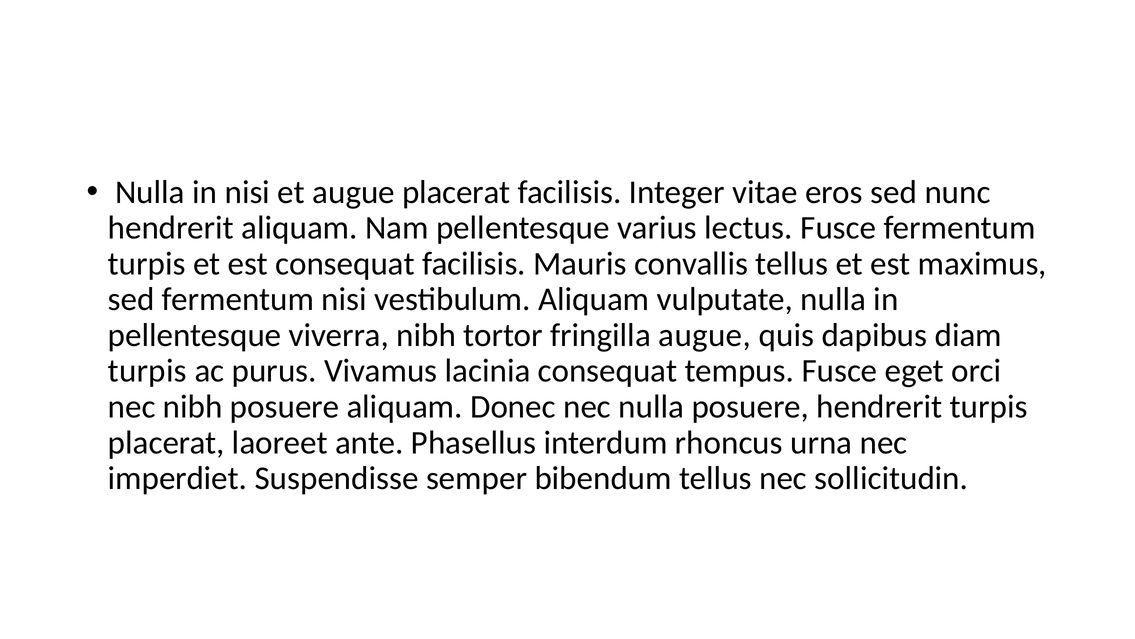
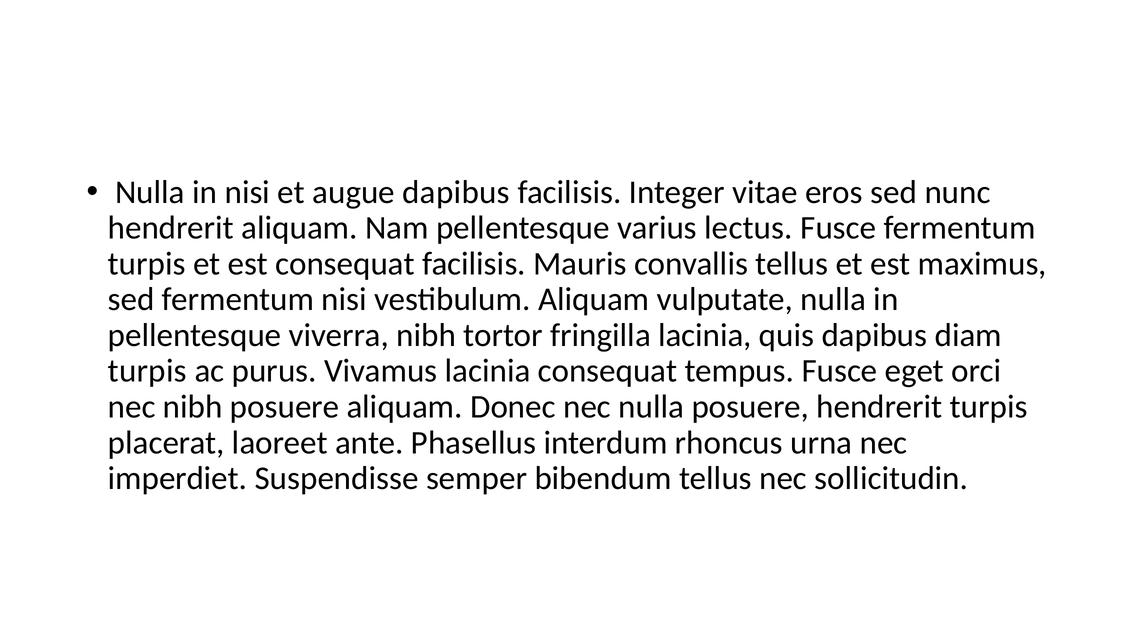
augue placerat: placerat -> dapibus (456, 192)
fringilla augue: augue -> lacinia (705, 335)
